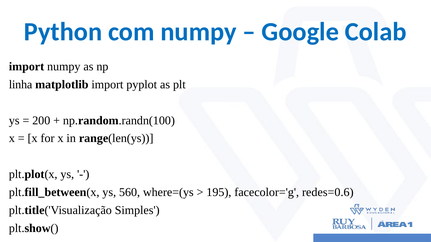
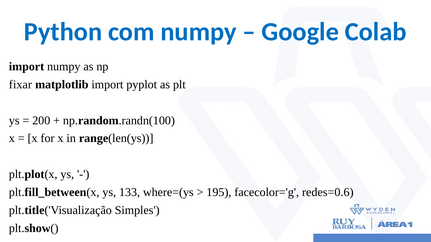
linha: linha -> fixar (20, 85)
560: 560 -> 133 (130, 193)
